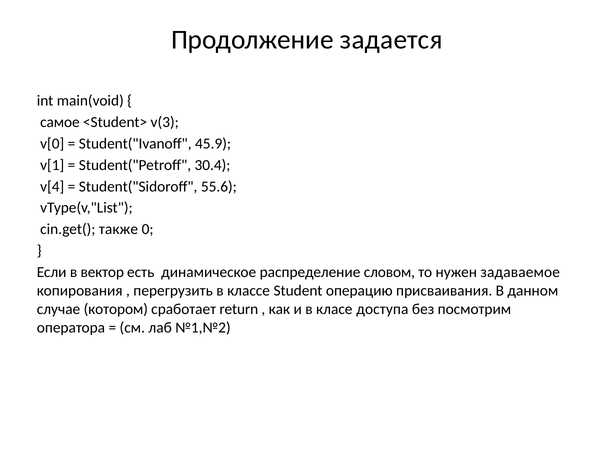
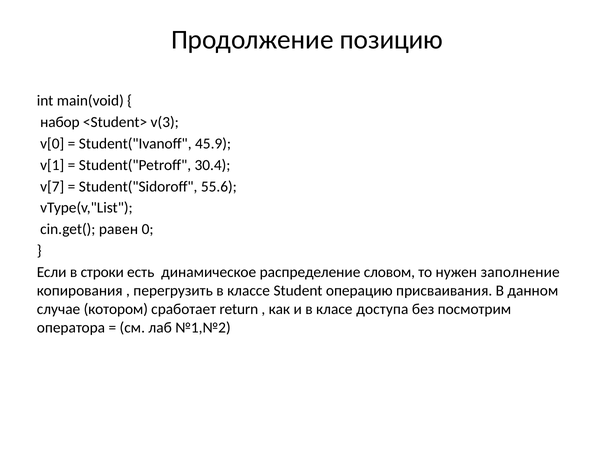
задается: задается -> позицию (391, 40)
самое: самое -> набор (60, 122)
v[4: v[4 -> v[7 (52, 187)
также: также -> равен (118, 230)
вектор: вектор -> строки (102, 273)
задаваемое: задаваемое -> заполнение (520, 273)
